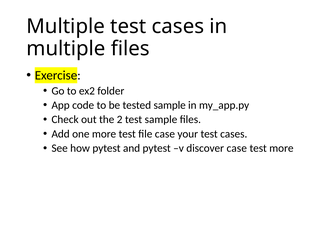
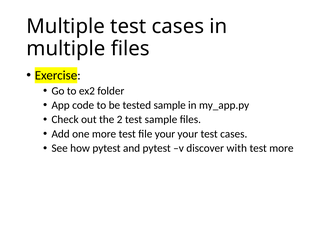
file case: case -> your (165, 134)
discover case: case -> with (237, 148)
